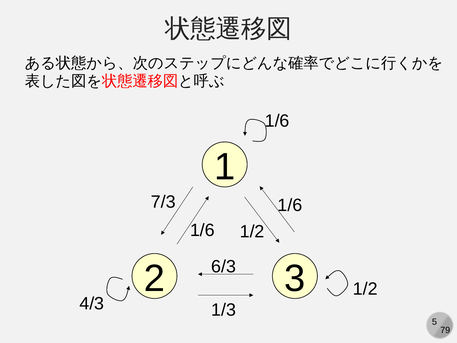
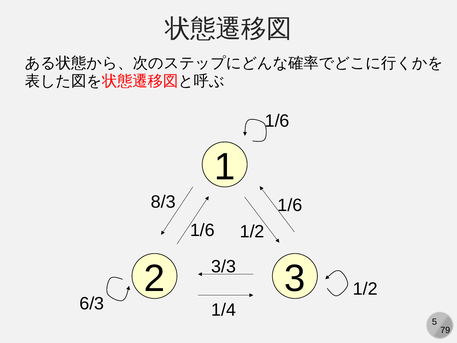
7/3: 7/3 -> 8/3 (163, 202)
6/3: 6/3 -> 3/3 (224, 267)
4/3: 4/3 -> 6/3 (92, 303)
1/3: 1/3 -> 1/4 (224, 310)
